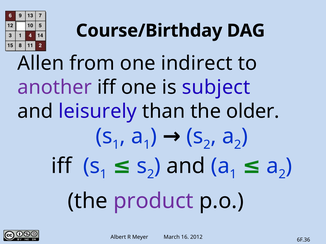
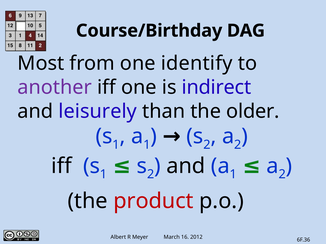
Allen: Allen -> Most (41, 64)
indirect: indirect -> identify (197, 64)
subject: subject -> indirect (216, 87)
product colour: purple -> red (153, 201)
